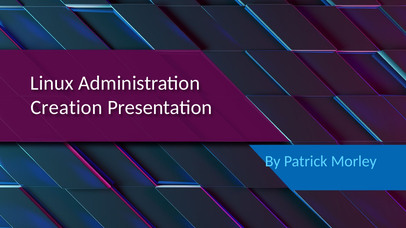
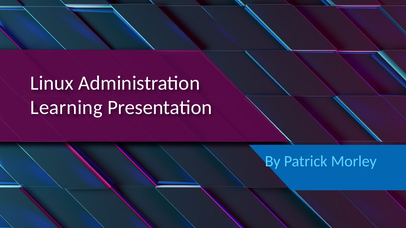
Creation: Creation -> Learning (66, 108)
